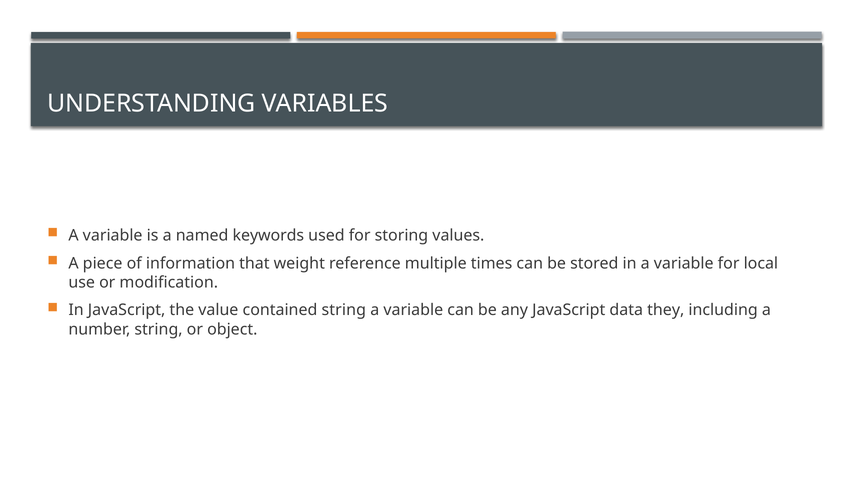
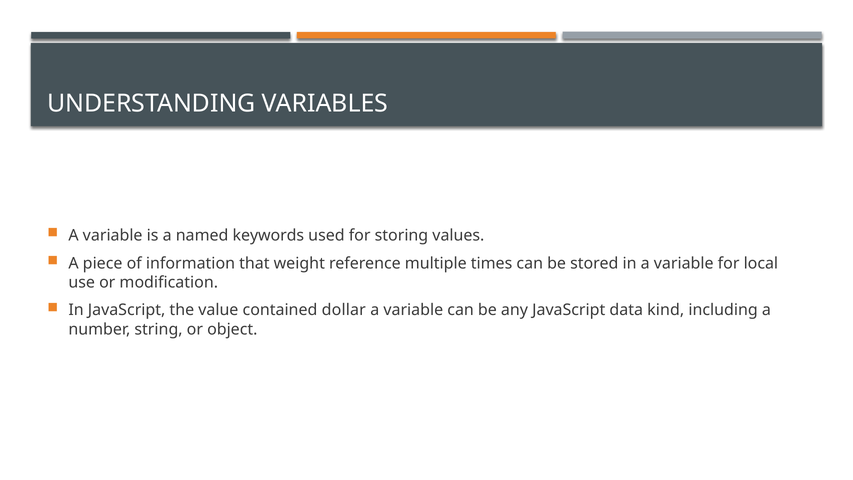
contained string: string -> dollar (344, 310)
they: they -> kind (666, 310)
